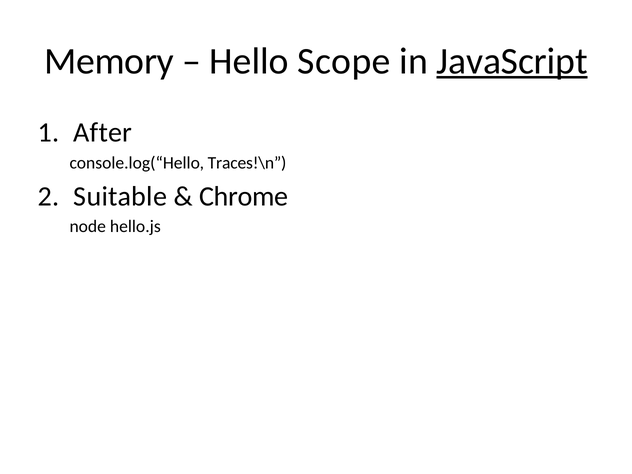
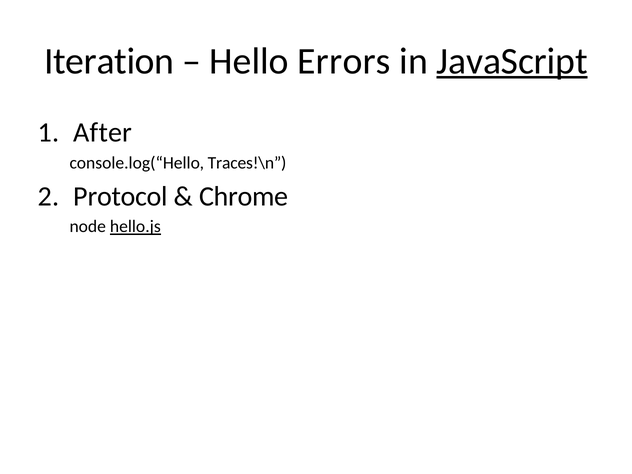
Memory: Memory -> Iteration (109, 61)
Scope: Scope -> Errors (344, 61)
Suitable: Suitable -> Protocol (121, 197)
hello.js underline: none -> present (135, 227)
